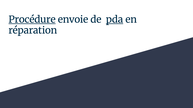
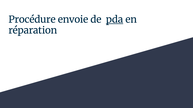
Procédure underline: present -> none (32, 20)
